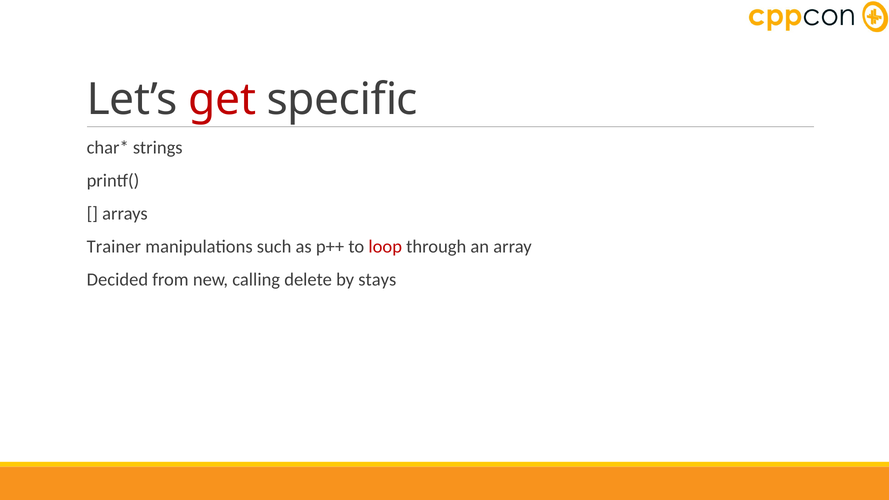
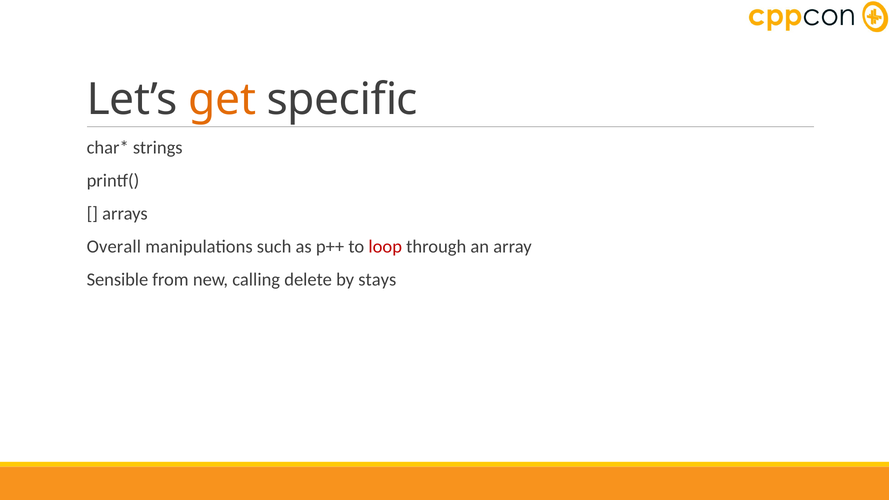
get colour: red -> orange (222, 100)
Trainer: Trainer -> Overall (114, 247)
Decided: Decided -> Sensible (117, 280)
